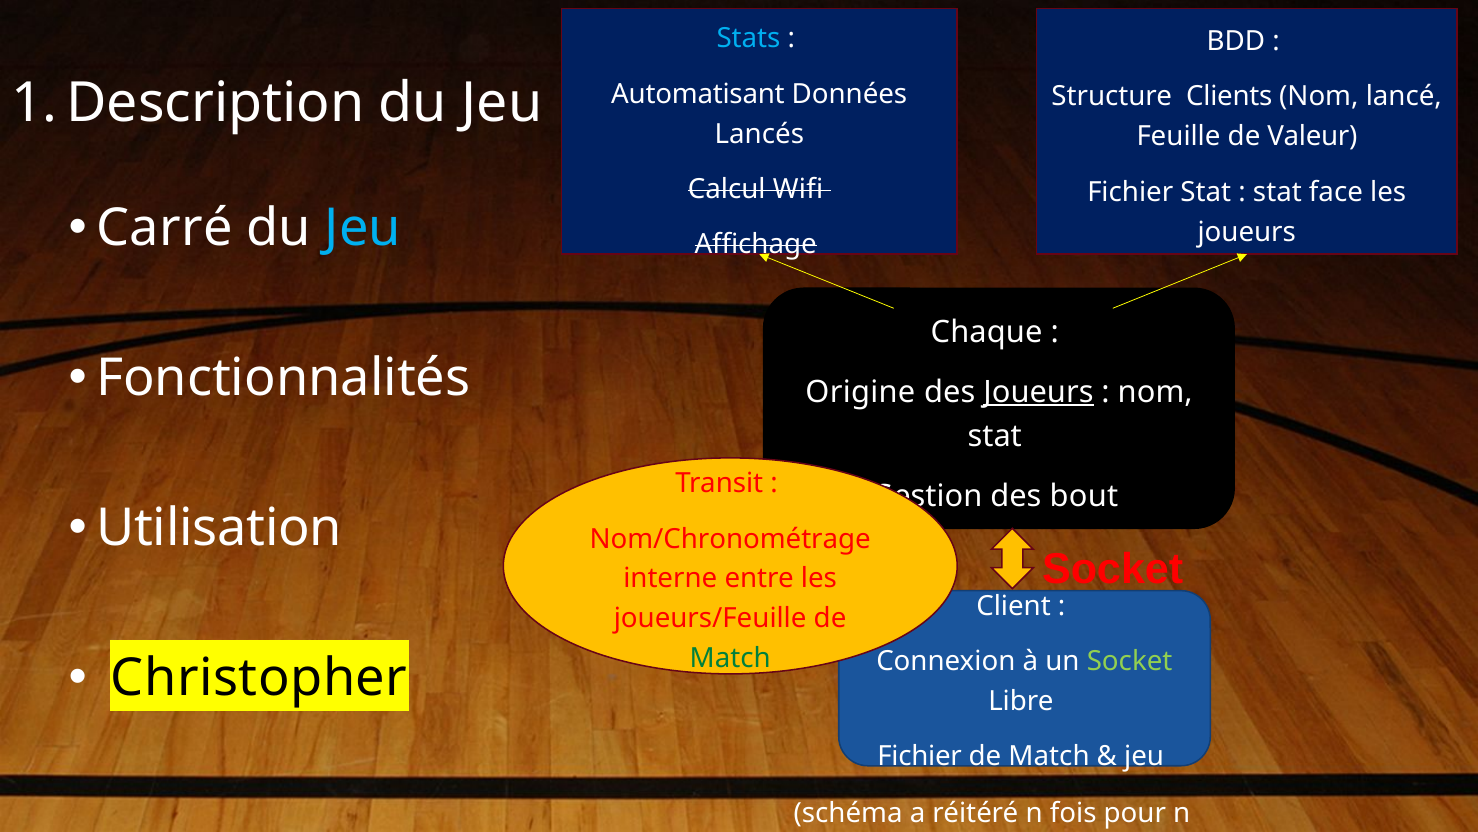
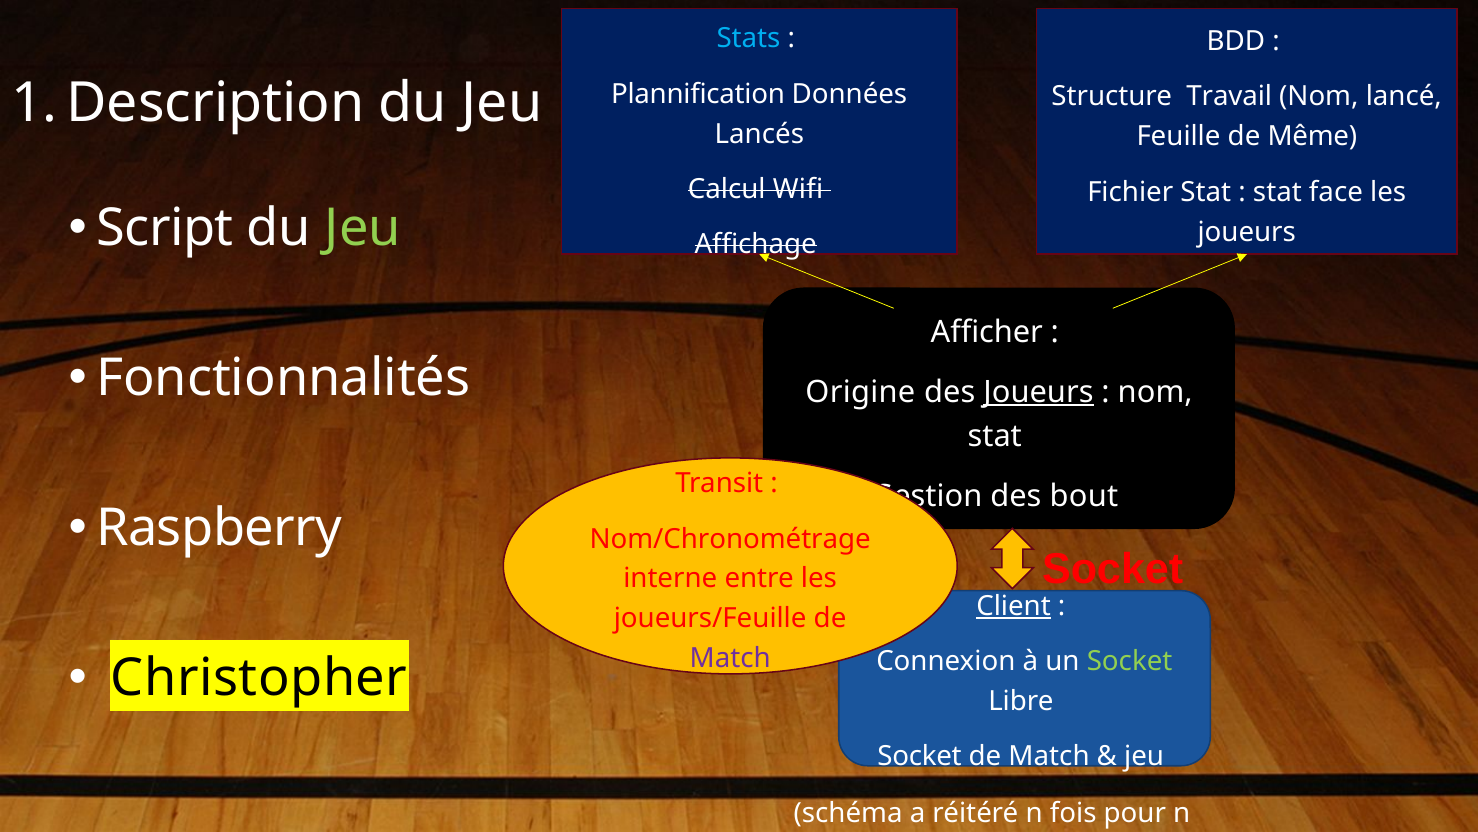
Automatisant: Automatisant -> Plannification (698, 94)
Clients: Clients -> Travail (1229, 97)
Valeur: Valeur -> Même (1312, 137)
Carré: Carré -> Script (165, 228)
Jeu colour: light blue -> light green (363, 228)
Chaque: Chaque -> Afficher (987, 332)
Utilisation: Utilisation -> Raspberry (219, 528)
Client underline: none -> present (1014, 606)
Match colour: green -> purple (730, 658)
Fichier: Fichier -> Socket (920, 756)
